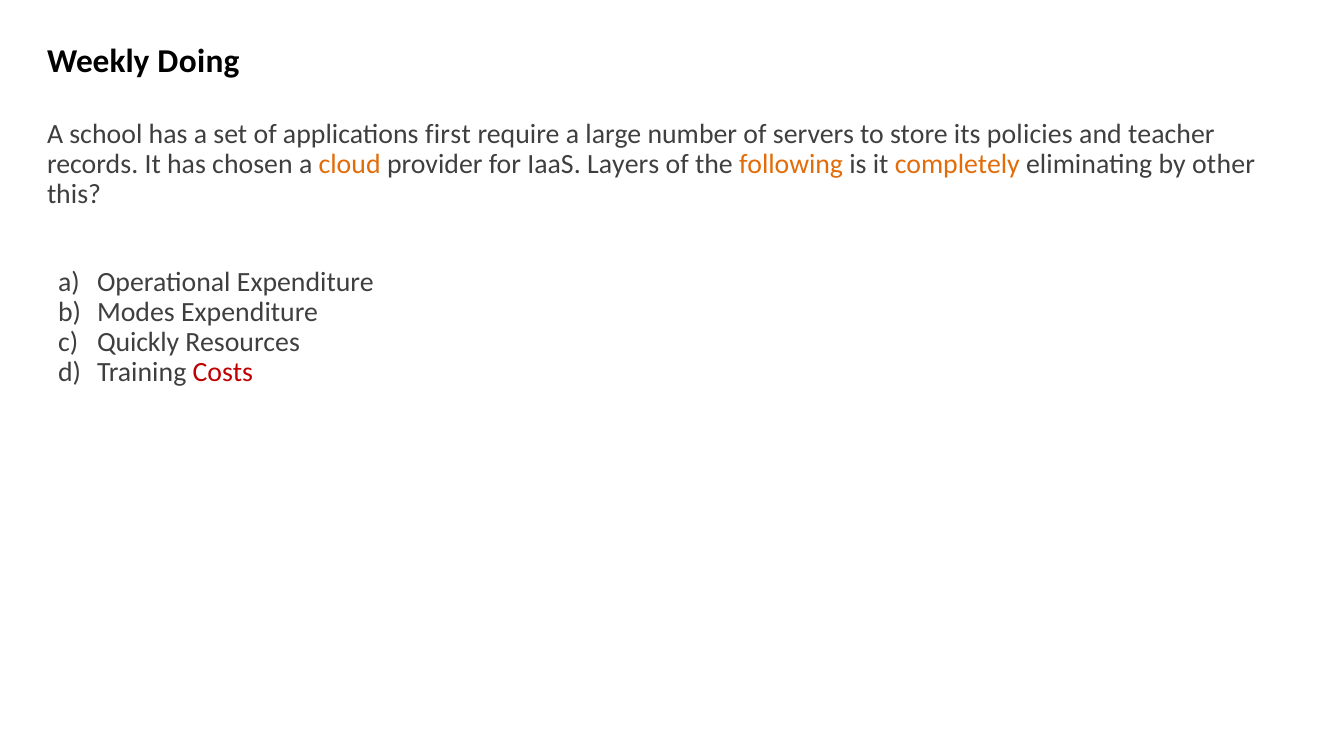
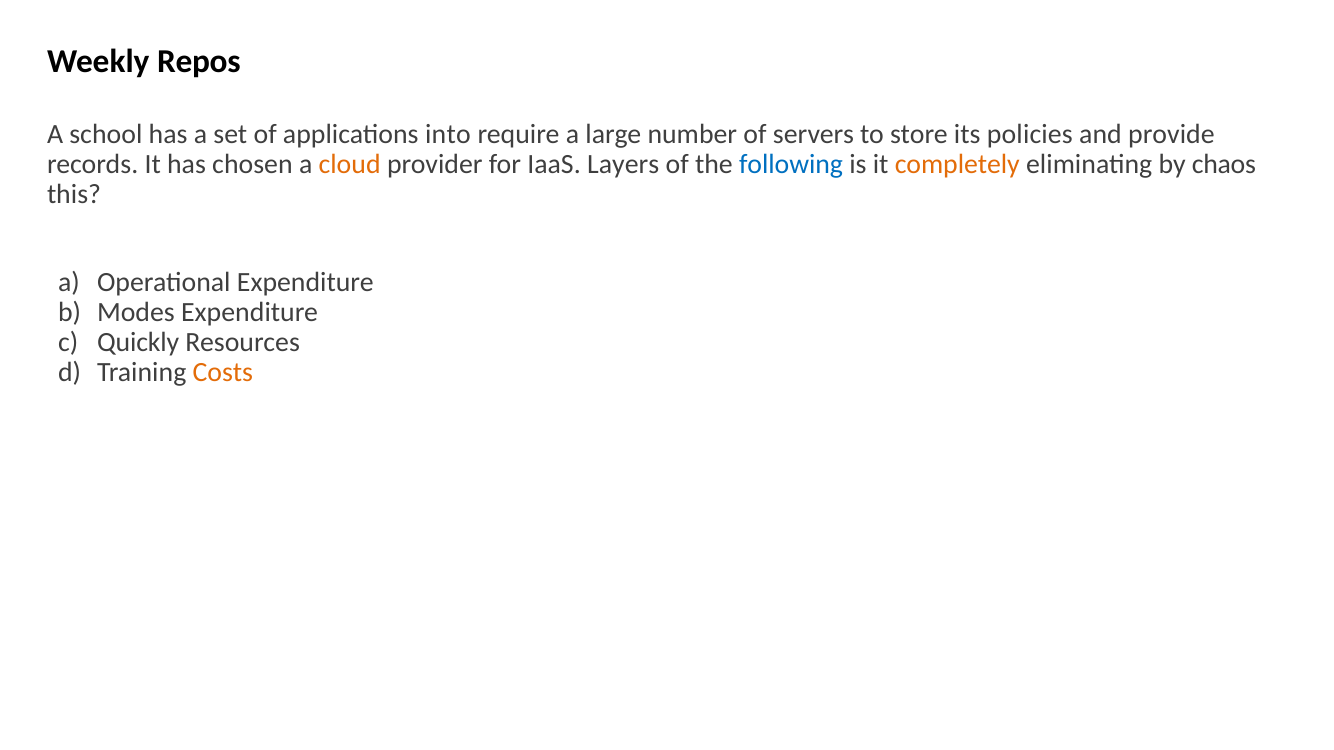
Doing: Doing -> Repos (199, 62)
first: first -> into (448, 135)
teacher: teacher -> provide (1171, 135)
following colour: orange -> blue (791, 165)
other: other -> chaos (1224, 165)
Costs colour: red -> orange (223, 373)
